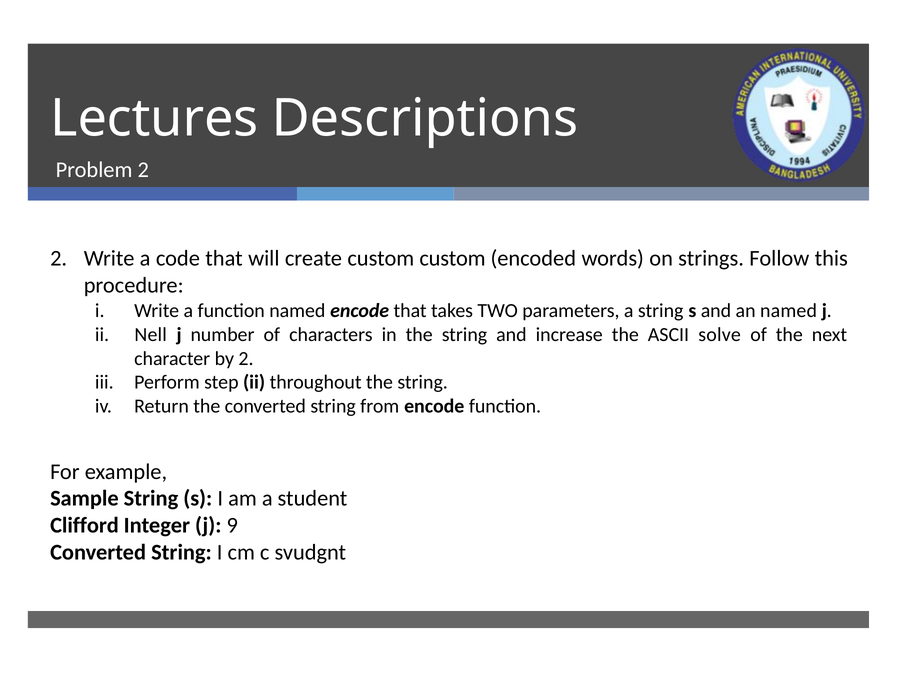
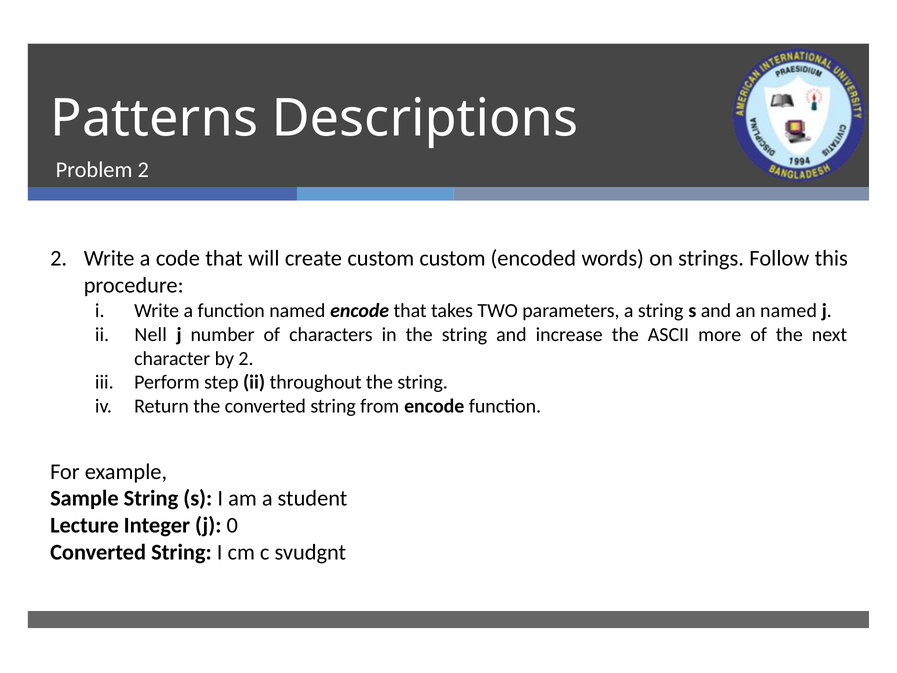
Lectures: Lectures -> Patterns (154, 119)
solve: solve -> more (720, 334)
Clifford: Clifford -> Lecture (84, 525)
9: 9 -> 0 (232, 525)
